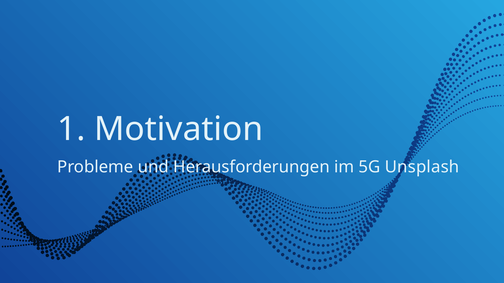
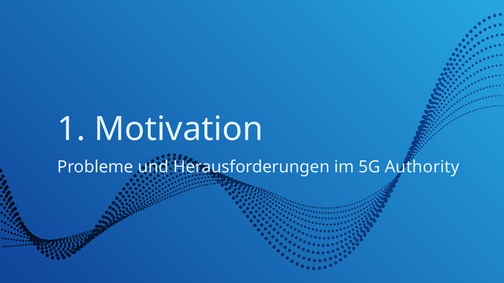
Unsplash: Unsplash -> Authority (422, 167)
